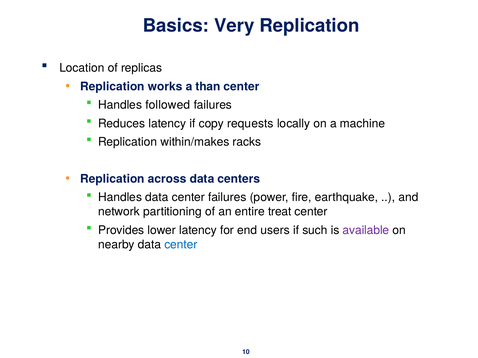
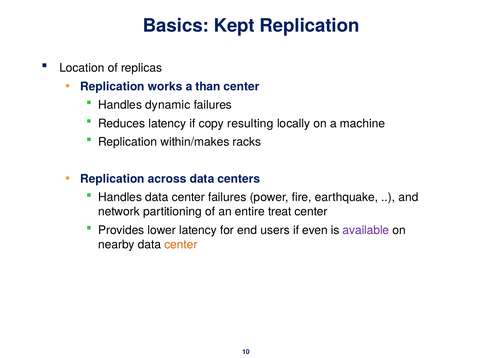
Very: Very -> Kept (234, 26)
followed: followed -> dynamic (168, 105)
requests: requests -> resulting (250, 124)
such: such -> even (315, 231)
center colour: blue -> orange (181, 245)
